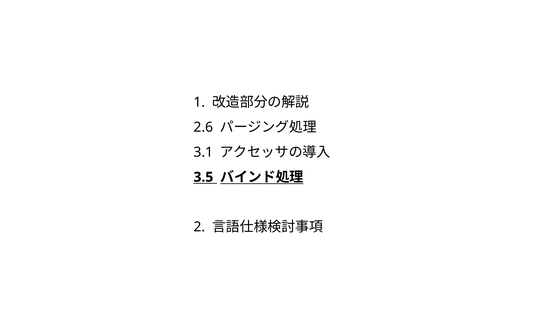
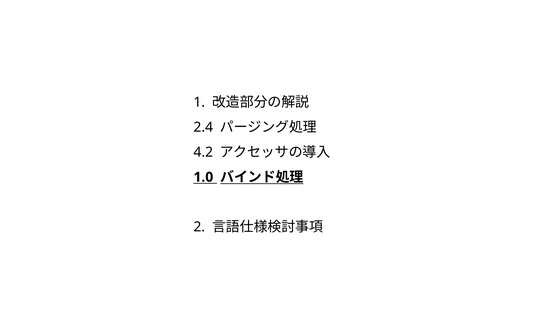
2.6: 2.6 -> 2.4 (203, 127)
3.1: 3.1 -> 4.2 (203, 152)
3.5: 3.5 -> 1.0 (203, 177)
